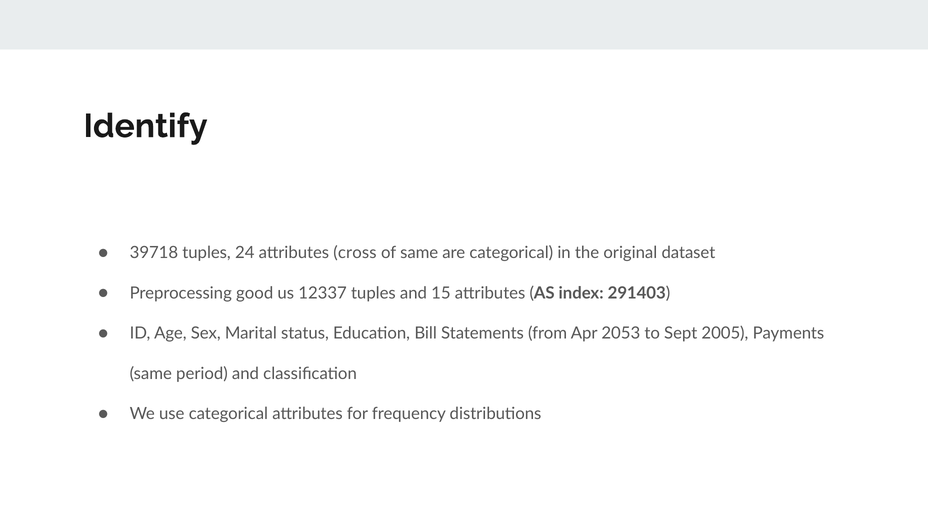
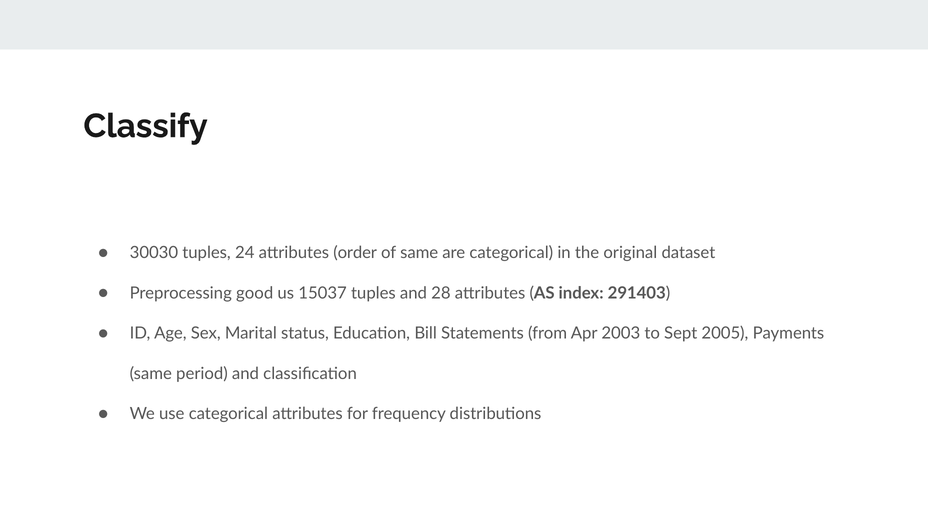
Identify: Identify -> Classify (146, 126)
39718: 39718 -> 30030 (154, 253)
cross: cross -> order (355, 253)
12337: 12337 -> 15037 (323, 293)
15: 15 -> 28 (441, 293)
2053: 2053 -> 2003 (621, 333)
